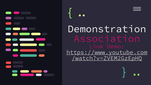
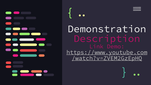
Association: Association -> Description (107, 39)
